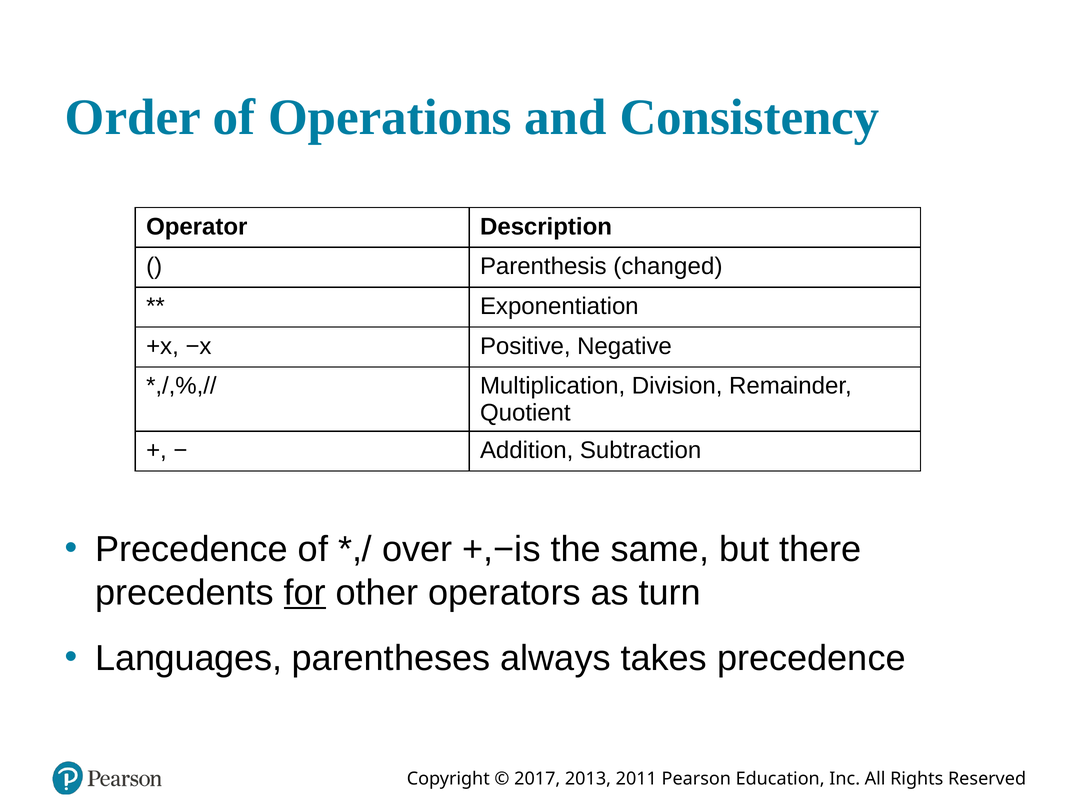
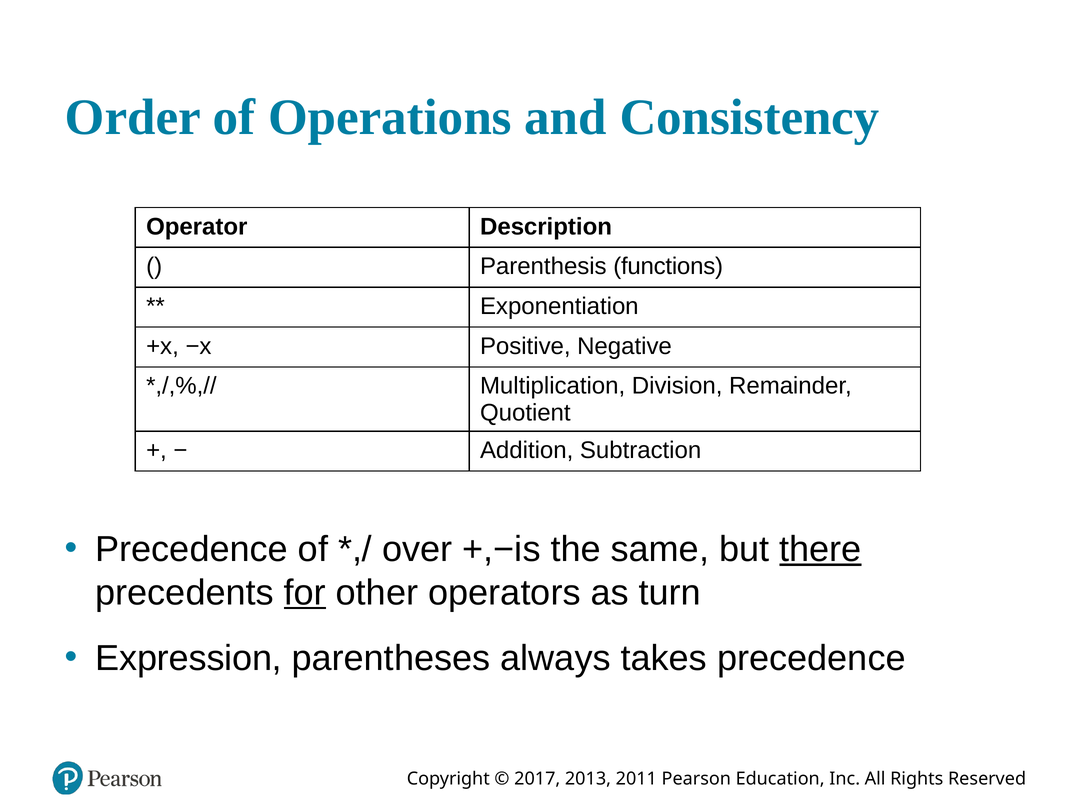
changed: changed -> functions (668, 267)
there underline: none -> present (820, 549)
Languages: Languages -> Expression (189, 659)
